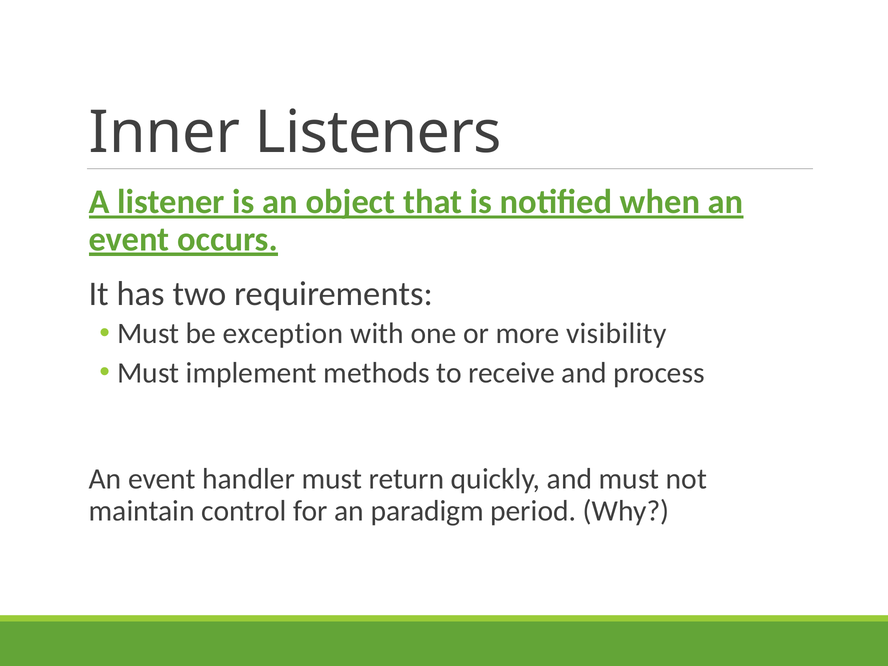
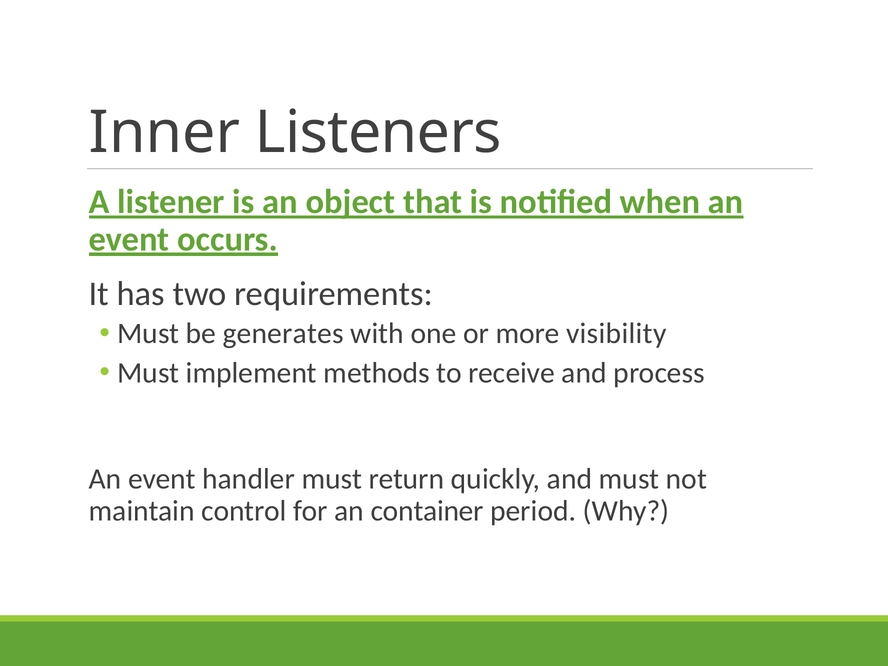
exception: exception -> generates (283, 333)
paradigm: paradigm -> container (427, 511)
